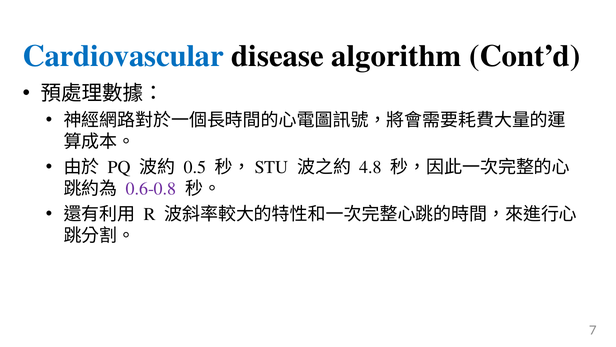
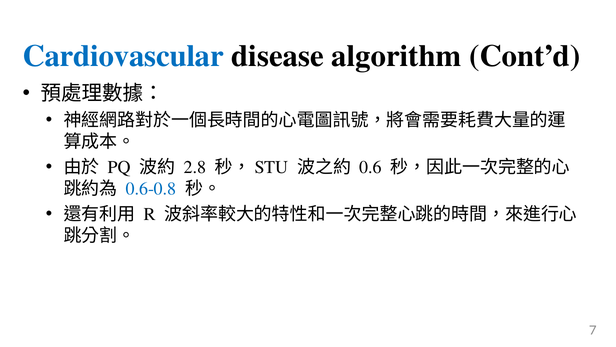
0.5: 0.5 -> 2.8 (195, 167)
4.8: 4.8 -> 0.6 (370, 167)
0.6-0.8 colour: purple -> blue (151, 189)
